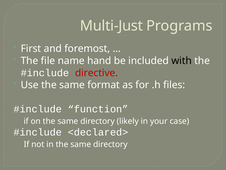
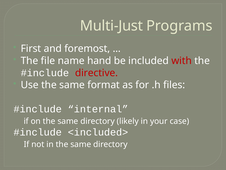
with colour: black -> red (182, 61)
function: function -> internal (98, 109)
<declared>: <declared> -> <included> (98, 132)
